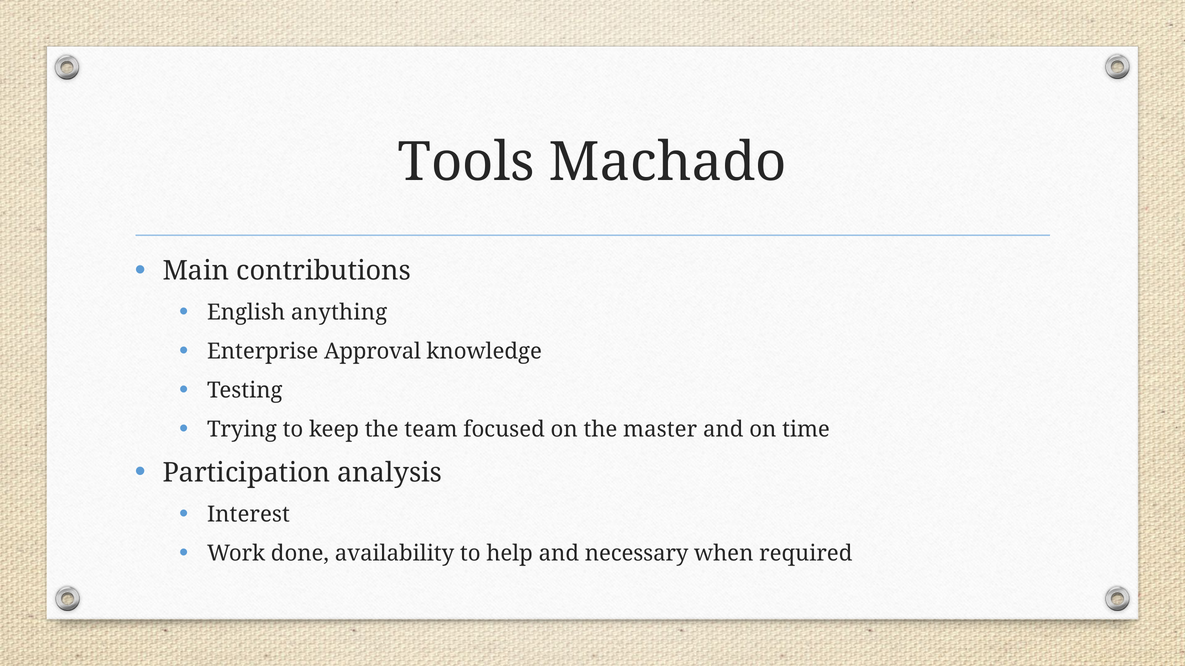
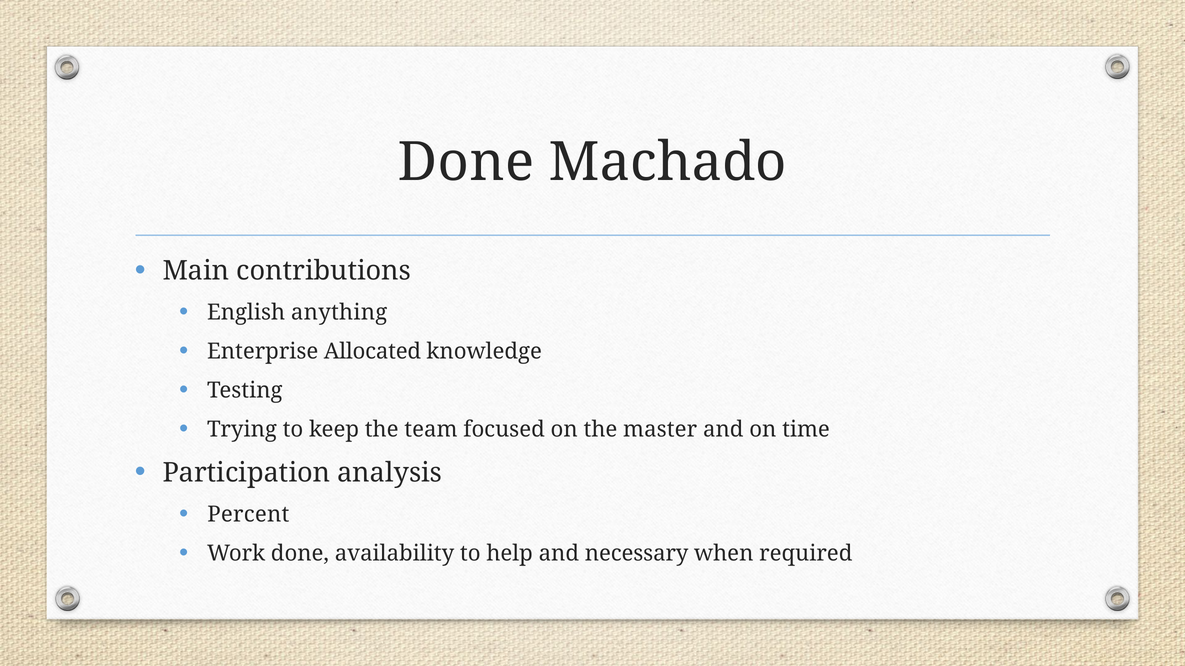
Tools: Tools -> Done (466, 163)
Approval: Approval -> Allocated (372, 352)
Interest: Interest -> Percent (248, 515)
